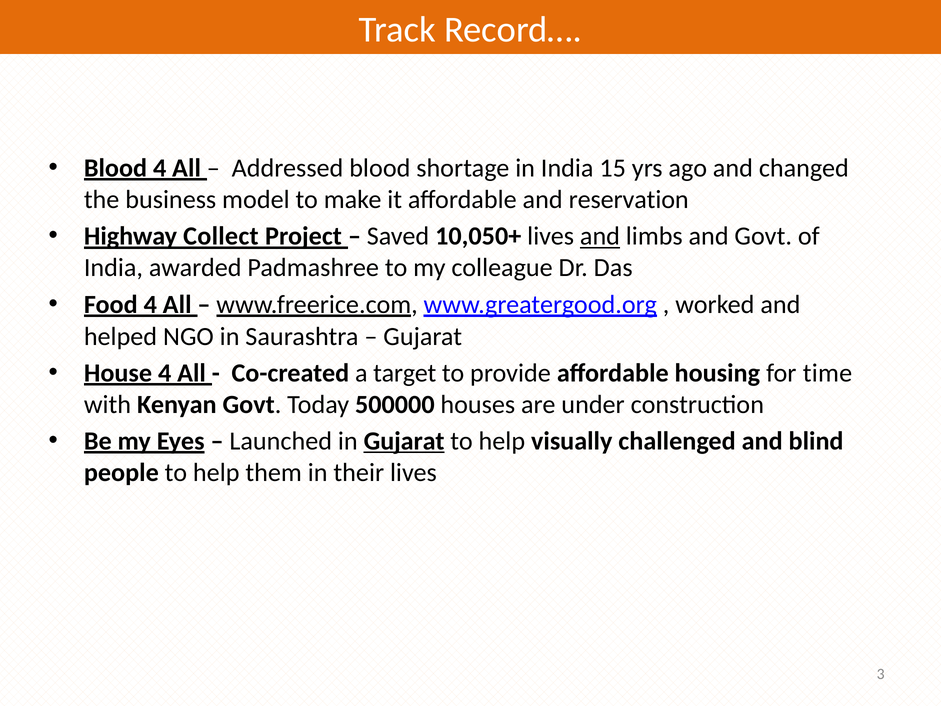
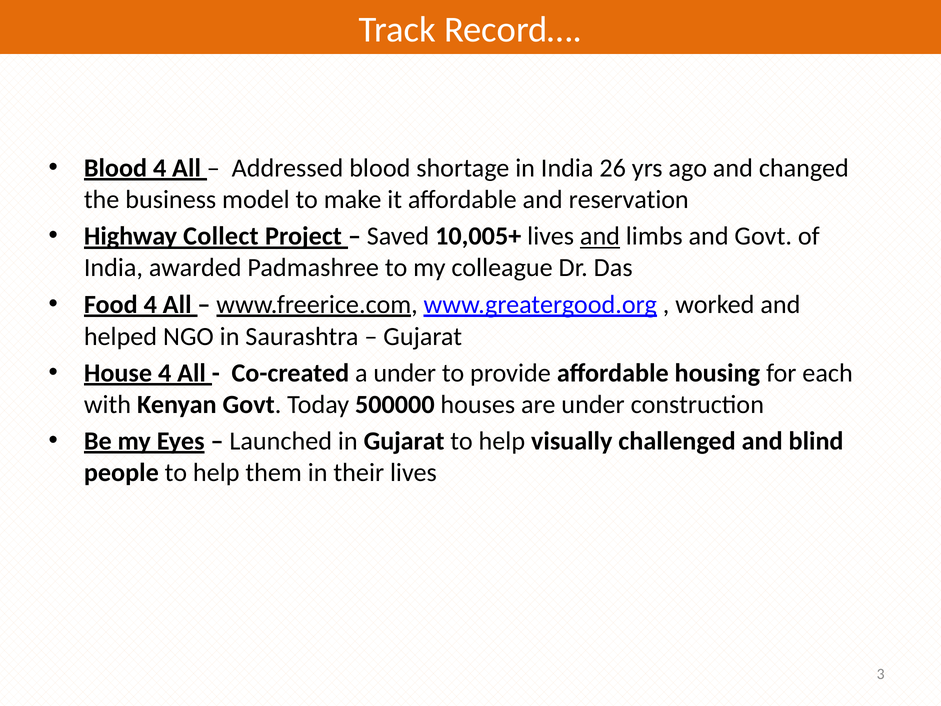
15: 15 -> 26 (613, 168)
10,050+: 10,050+ -> 10,005+ (478, 236)
a target: target -> under (405, 373)
time: time -> each (828, 373)
Gujarat underline: present -> none (404, 441)
